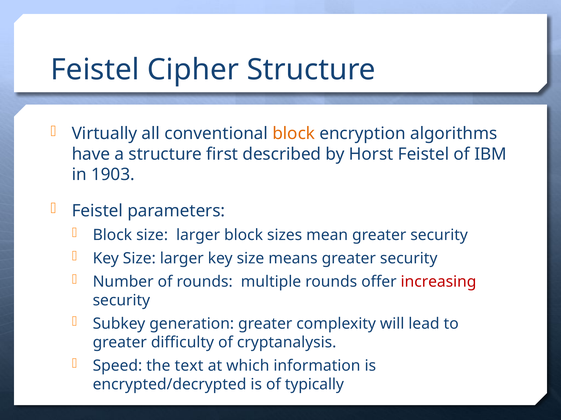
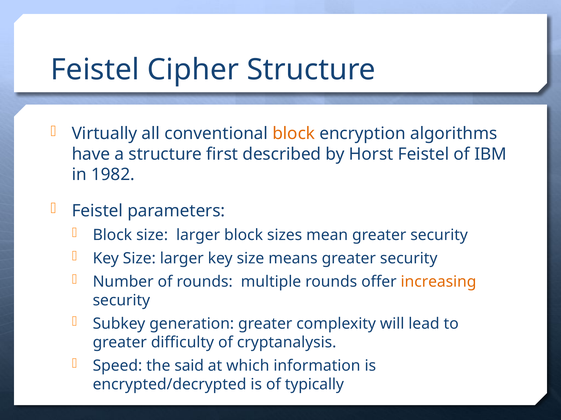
1903: 1903 -> 1982 (113, 175)
increasing colour: red -> orange (439, 282)
text: text -> said (189, 366)
